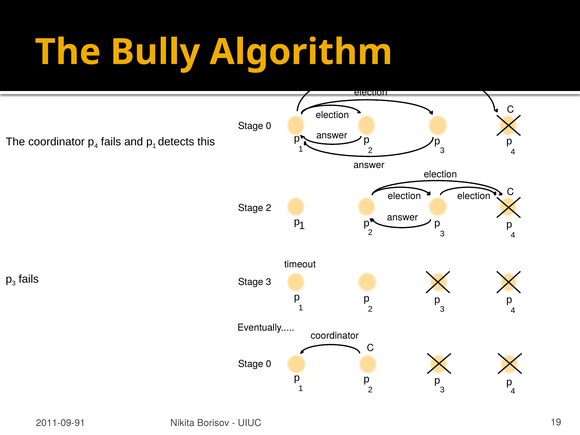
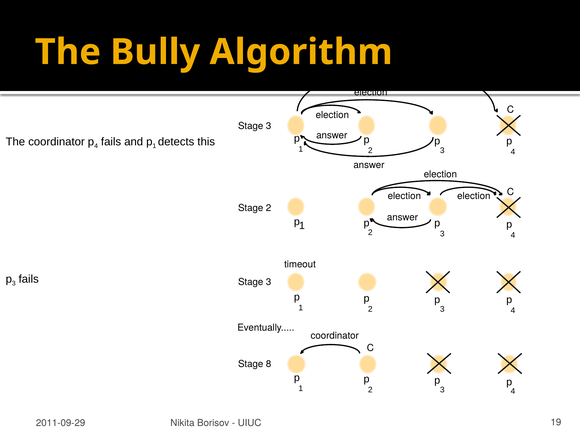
0: 0 -> 3 (269, 126)
0: 0 -> 8 (269, 364)
2011-09-91: 2011-09-91 -> 2011-09-29 (61, 423)
